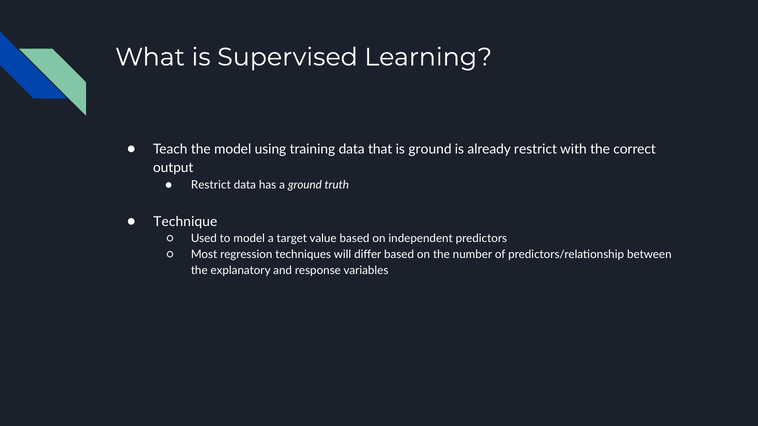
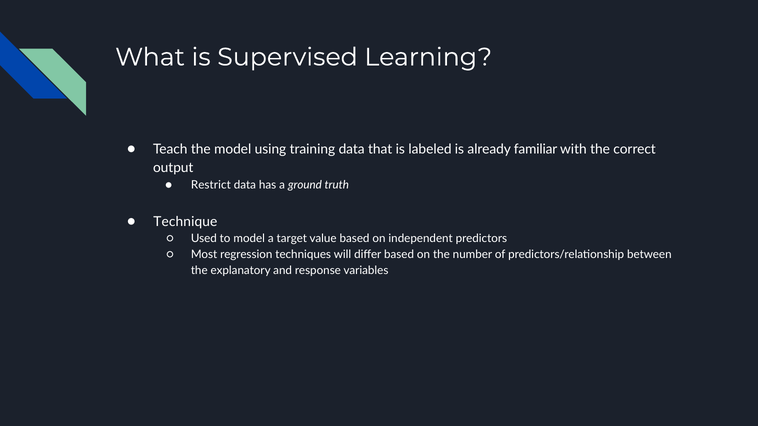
is ground: ground -> labeled (430, 149)
already restrict: restrict -> familiar (536, 149)
